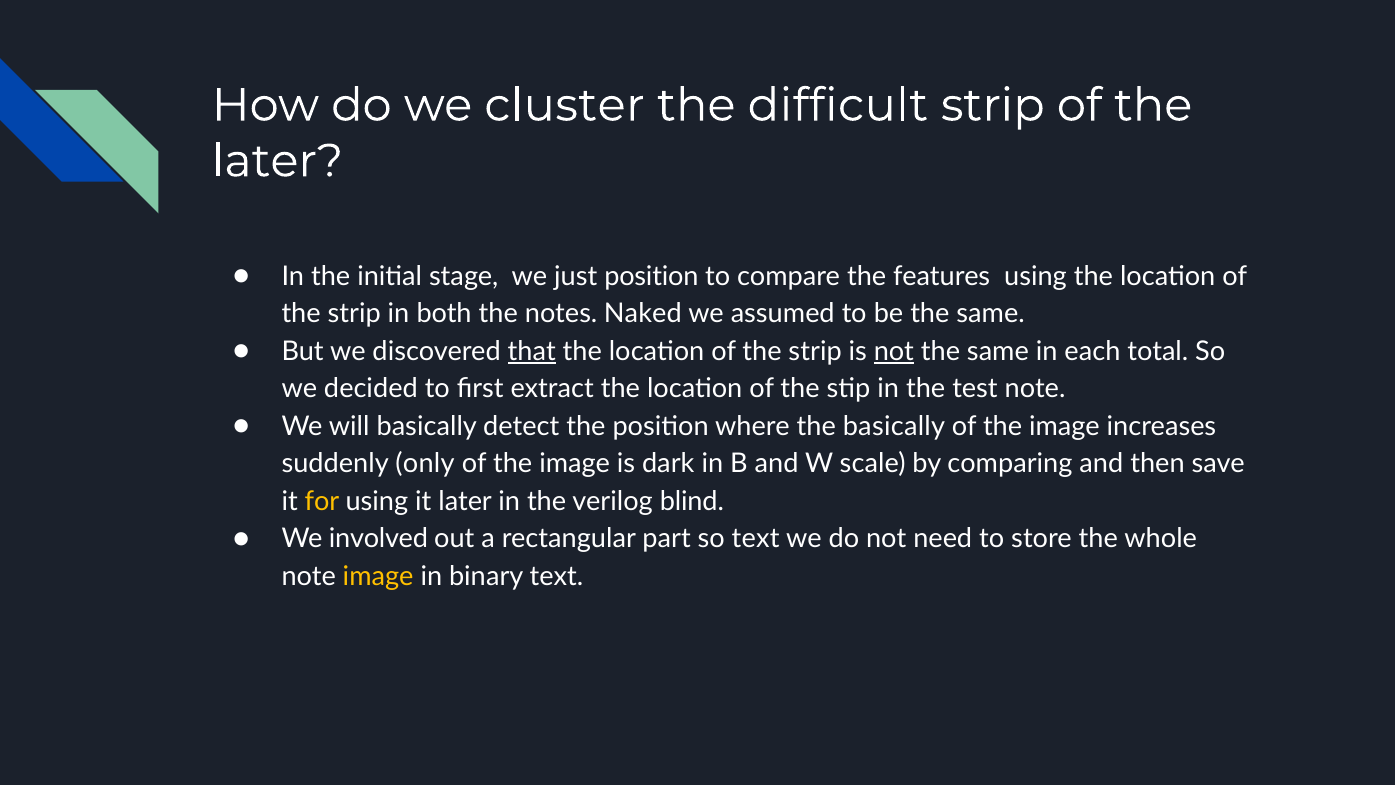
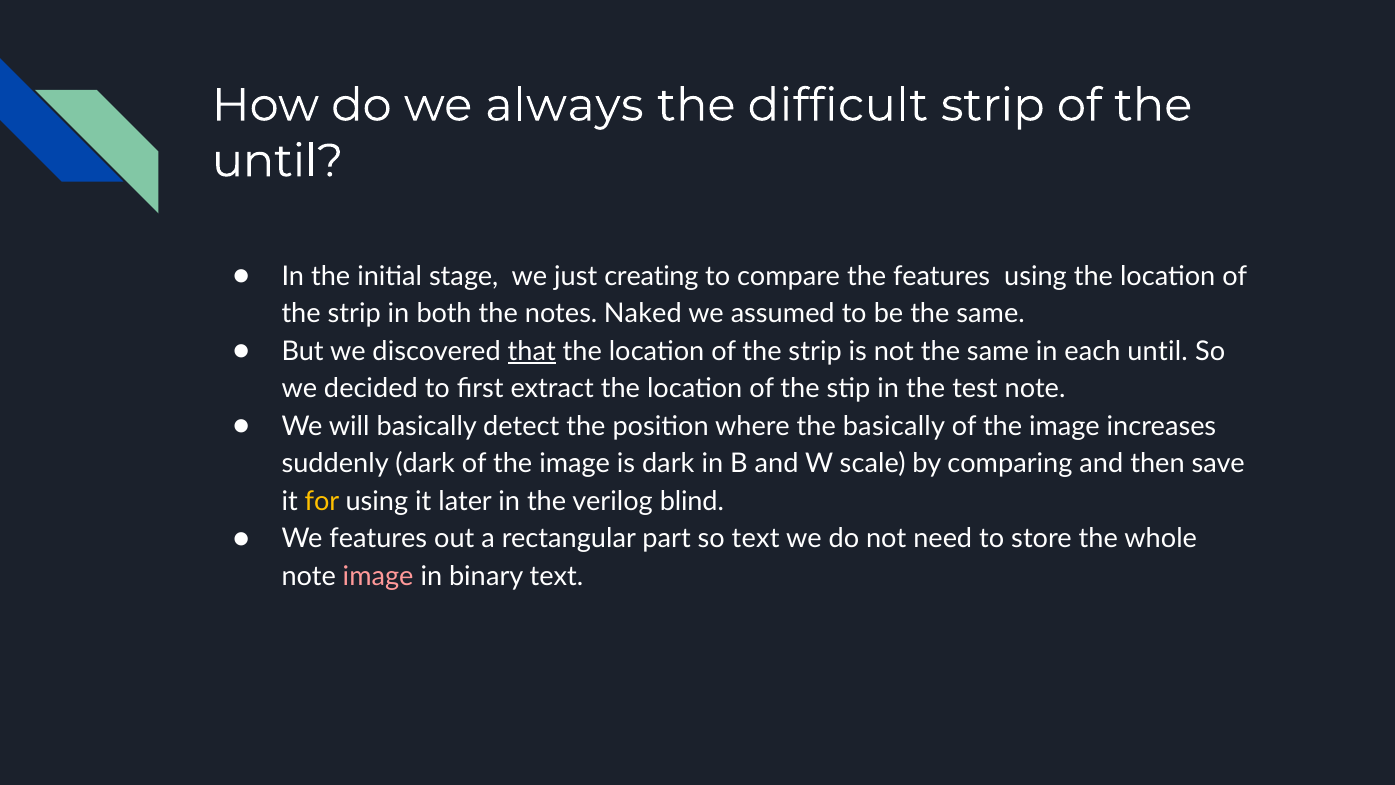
cluster: cluster -> always (564, 105)
later: later -> until (278, 161)
just position: position -> creating (651, 276)
not underline: present -> none (894, 351)
each total: total -> until (1158, 351)
suddenly only: only -> dark (425, 464)
We involved: involved -> features (378, 539)
image colour: yellow -> pink (378, 576)
